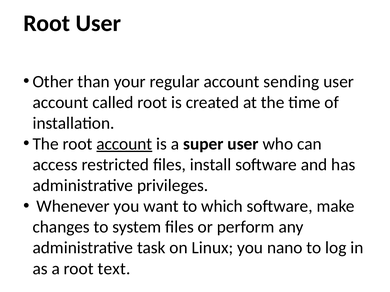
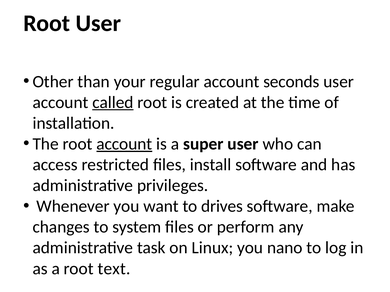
sending: sending -> seconds (291, 82)
called underline: none -> present (113, 103)
which: which -> drives (222, 207)
